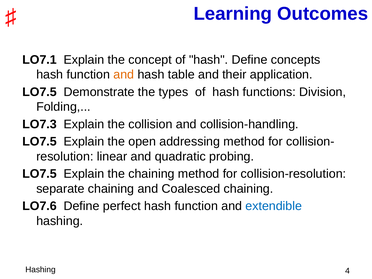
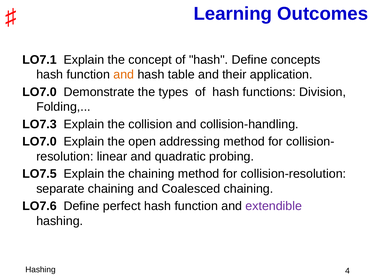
LO7.5: LO7.5 -> LO7.0 (40, 92)
LO7.5: LO7.5 -> LO7.0 (40, 142)
extendible colour: blue -> purple (274, 206)
